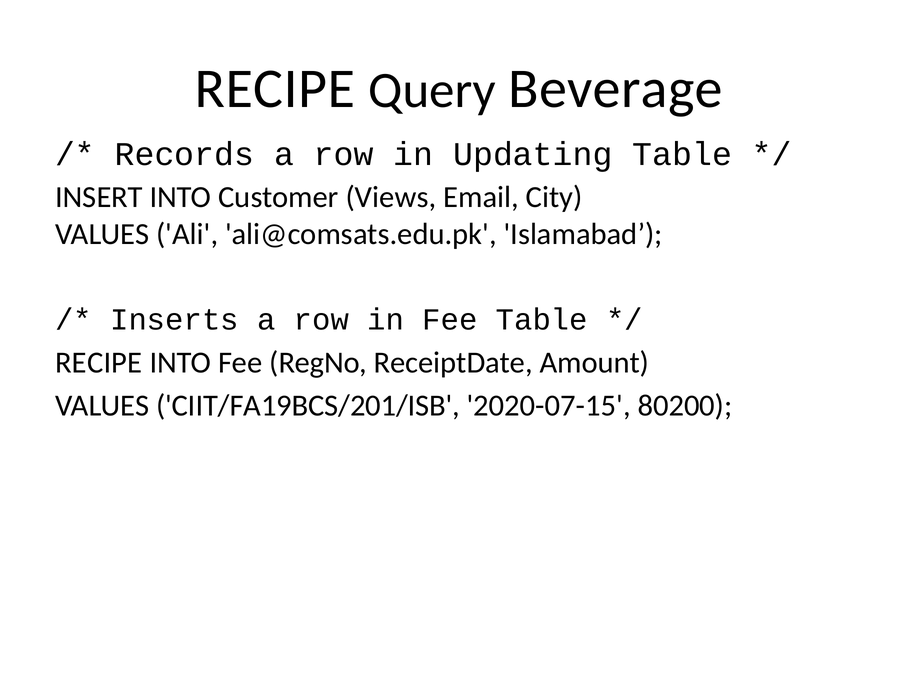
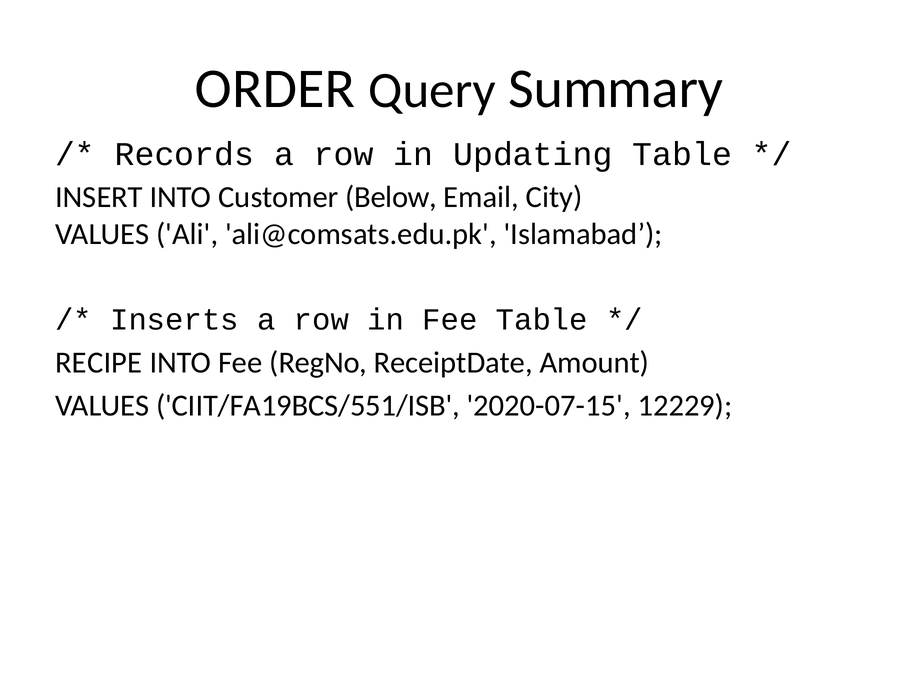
RECIPE: RECIPE -> ORDER (275, 89)
Beverage: Beverage -> Summary (616, 89)
Views: Views -> Below (391, 197)
CIIT/FA19BCS/201/ISB: CIIT/FA19BCS/201/ISB -> CIIT/FA19BCS/551/ISB (308, 405)
80200: 80200 -> 12229 (685, 405)
